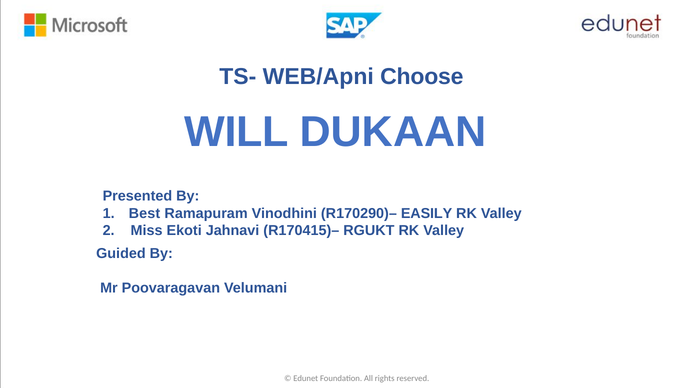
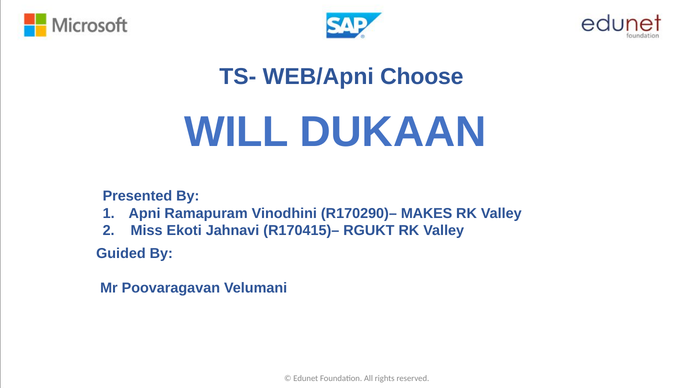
Best: Best -> Apni (145, 214)
EASILY: EASILY -> MAKES (427, 214)
